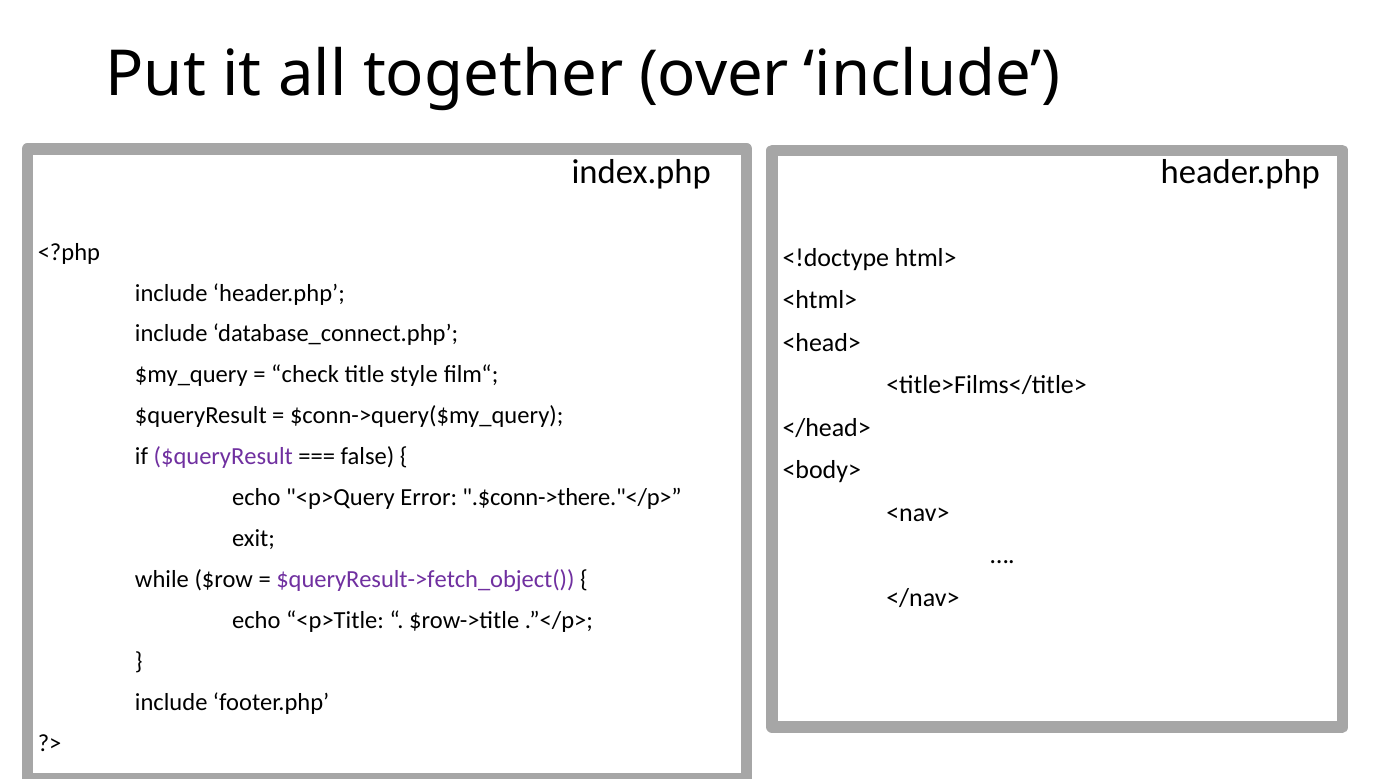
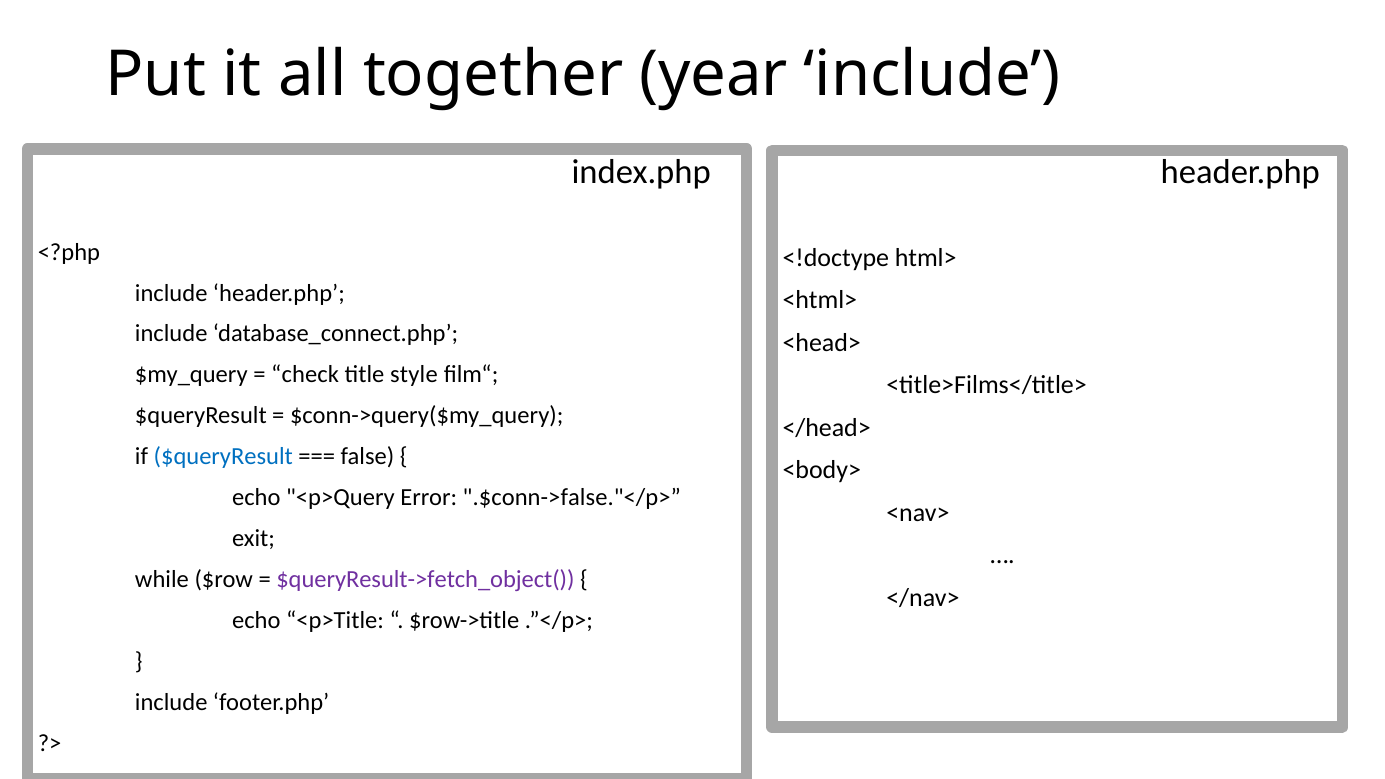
over: over -> year (714, 75)
$queryResult colour: purple -> blue (223, 457)
.$conn->there."</p>: .$conn->there."</p> -> .$conn->false."</p> (572, 498)
